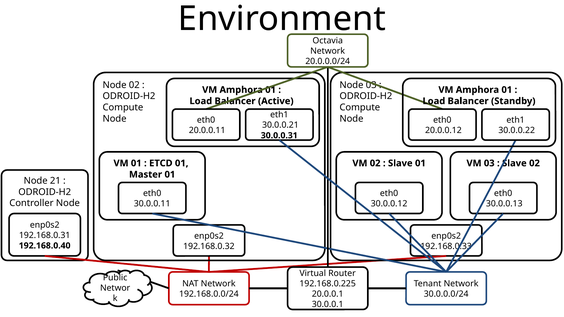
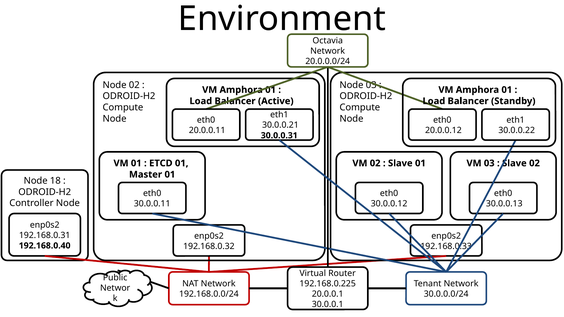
21: 21 -> 18 (55, 181)
